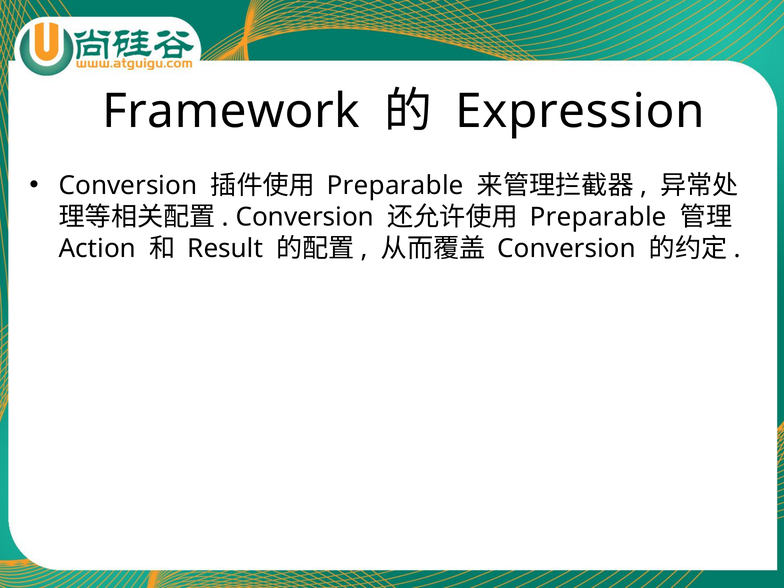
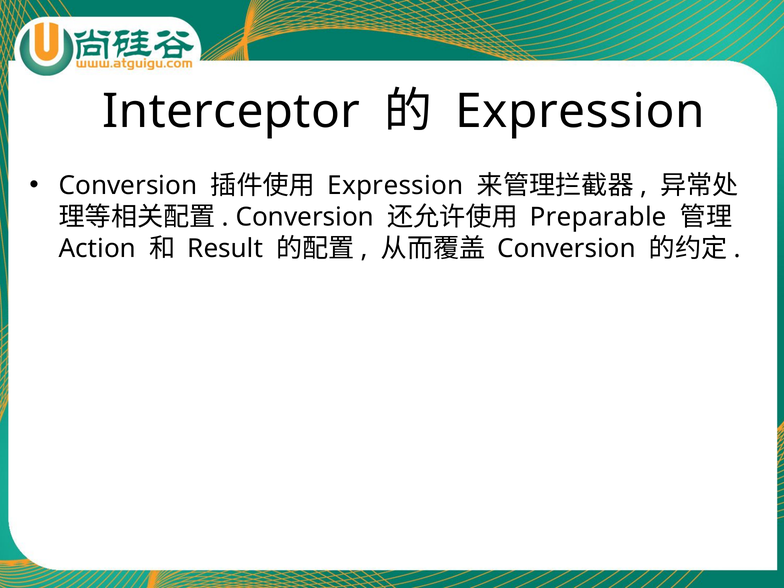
Framework: Framework -> Interceptor (231, 112)
Preparable: Preparable -> Expression (395, 186)
